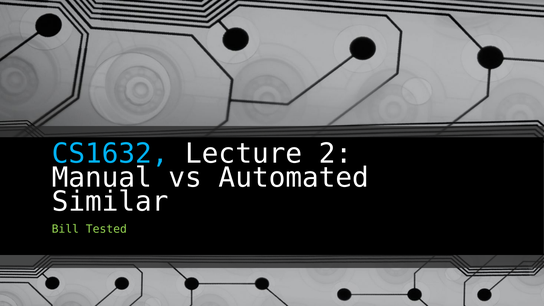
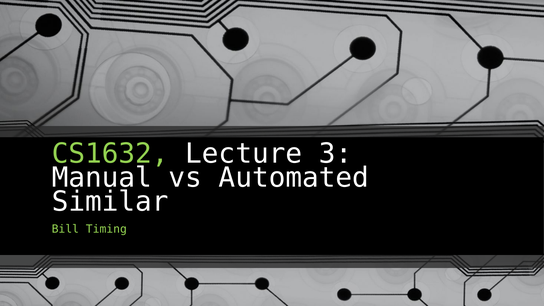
CS1632 colour: light blue -> light green (110, 154)
2: 2 -> 3 (336, 154)
Tested: Tested -> Timing (106, 229)
